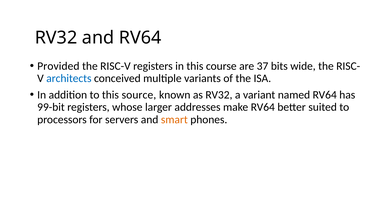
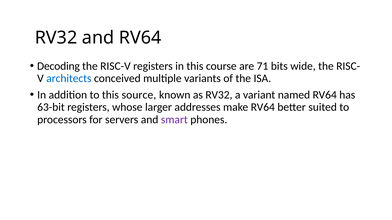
Provided: Provided -> Decoding (58, 66)
37: 37 -> 71 (263, 66)
99-bit: 99-bit -> 63-bit (51, 107)
smart colour: orange -> purple (174, 120)
